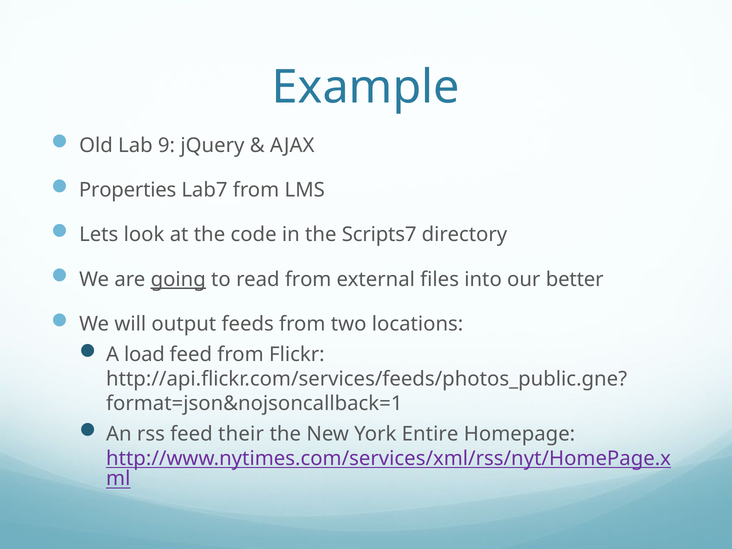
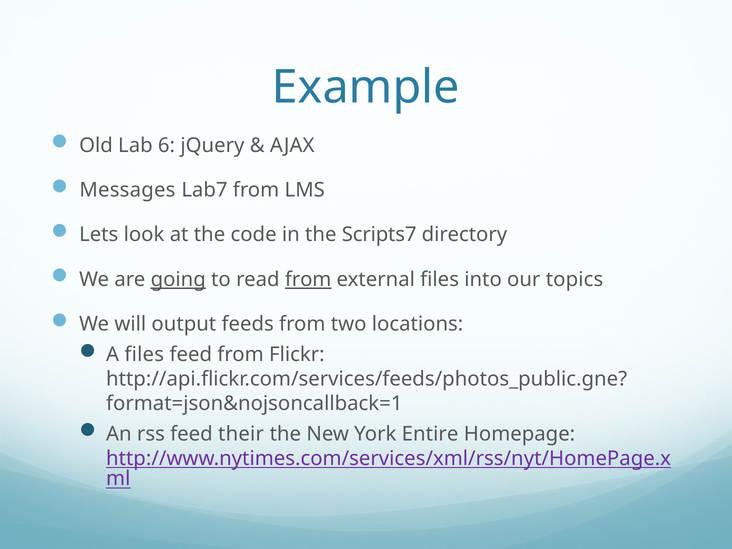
9: 9 -> 6 (167, 145)
Properties: Properties -> Messages (127, 190)
from underline: none -> present (308, 279)
better: better -> topics (575, 279)
A load: load -> files (144, 355)
